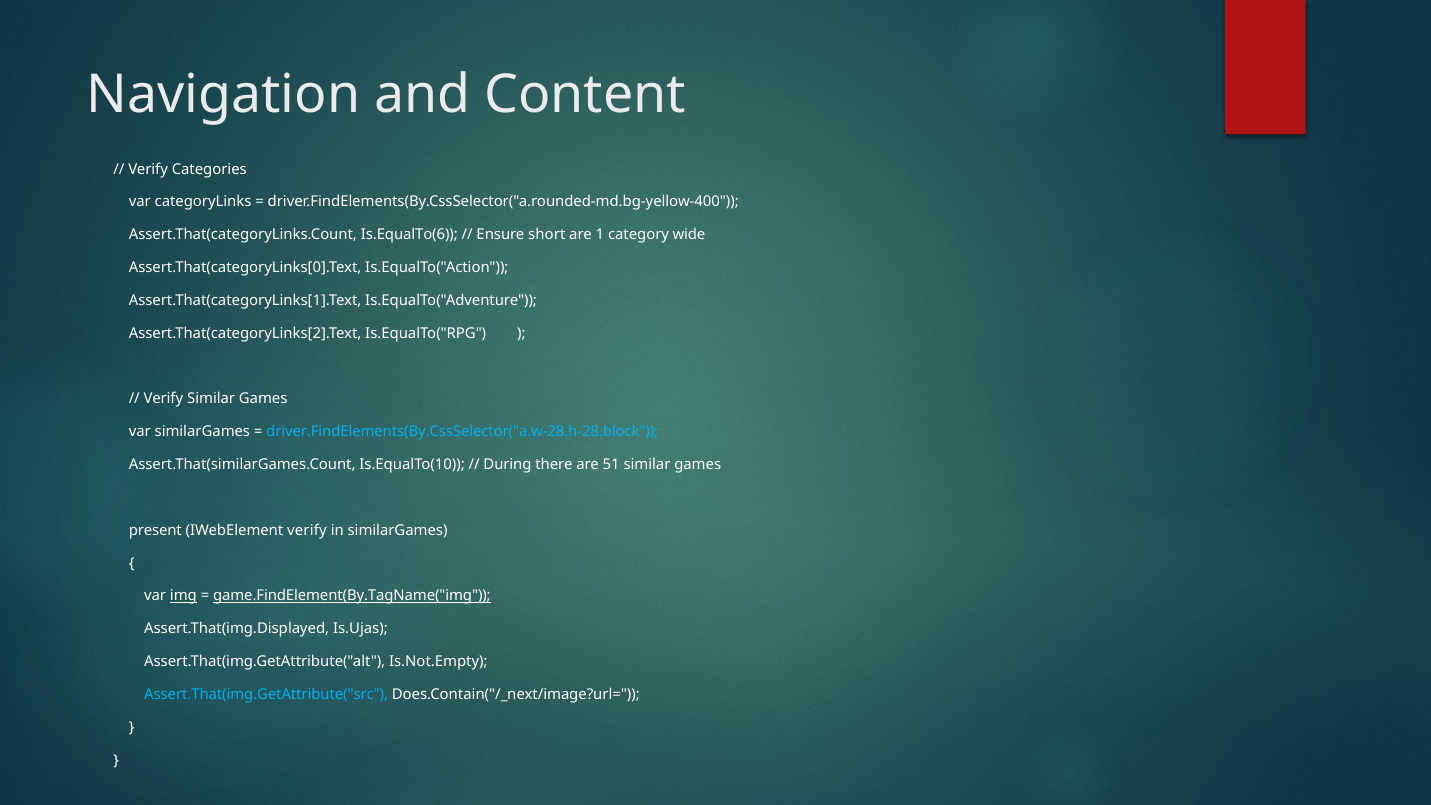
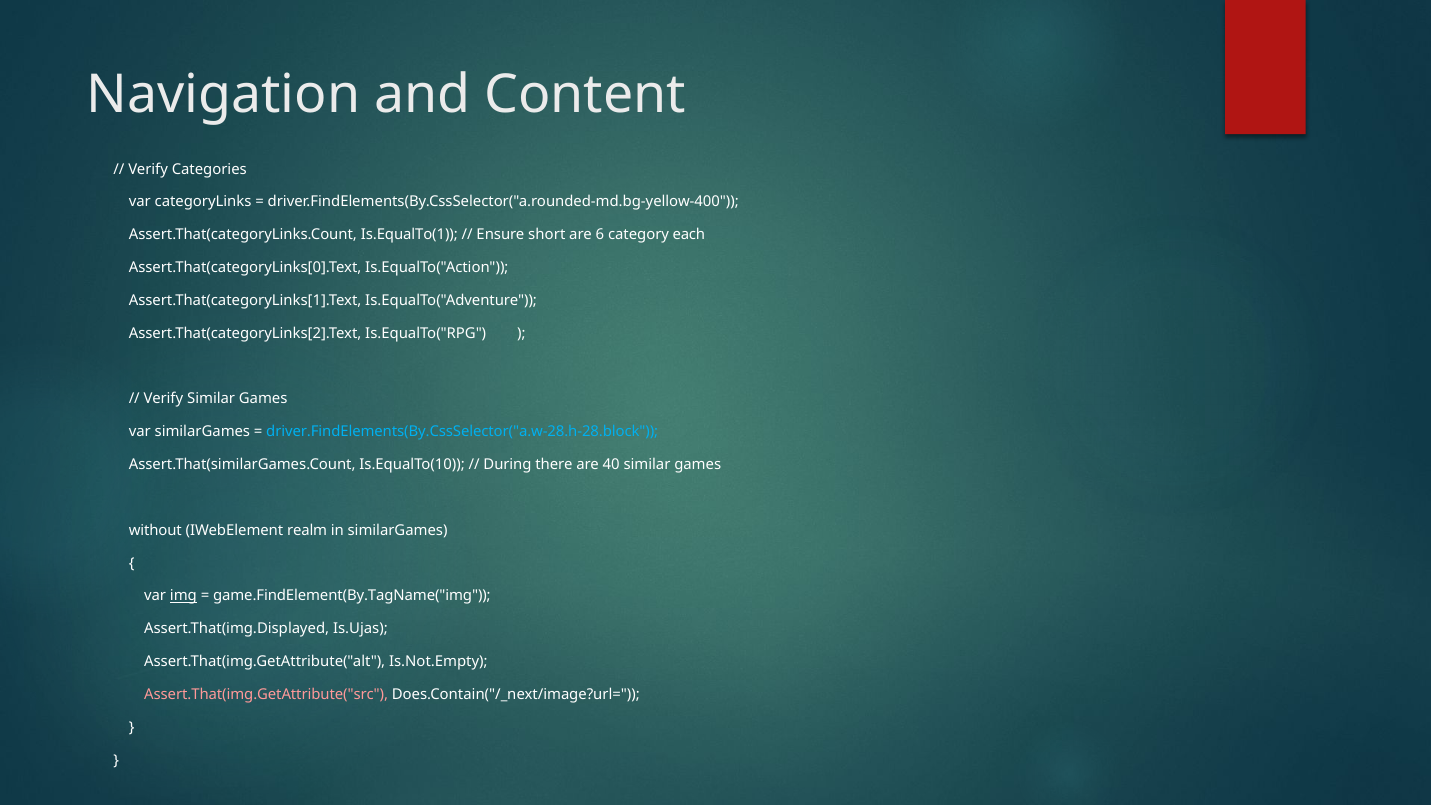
Is.EqualTo(6: Is.EqualTo(6 -> Is.EqualTo(1 (409, 235)
1: 1 -> 6 (600, 235)
wide: wide -> each (689, 235)
51: 51 -> 40 (611, 465)
present: present -> without (155, 530)
IWebElement verify: verify -> realm (307, 530)
game.FindElement(By.TagName("img underline: present -> none (352, 596)
Assert.That(img.GetAttribute("src colour: light blue -> pink (266, 695)
